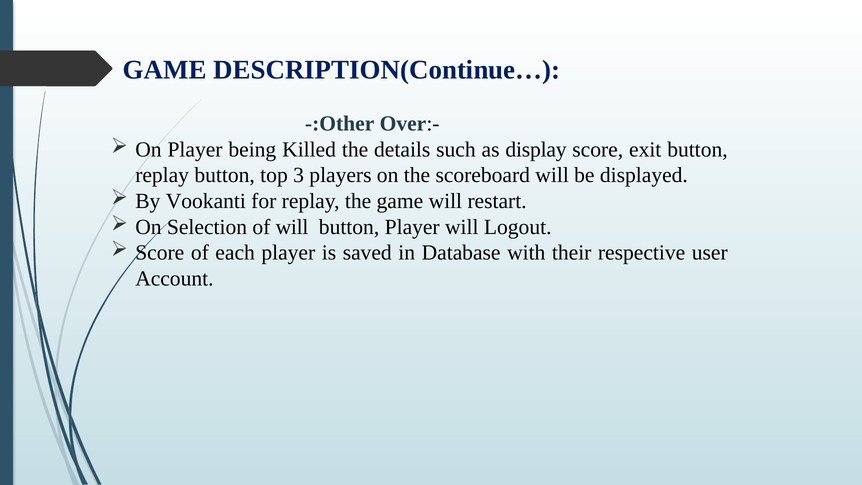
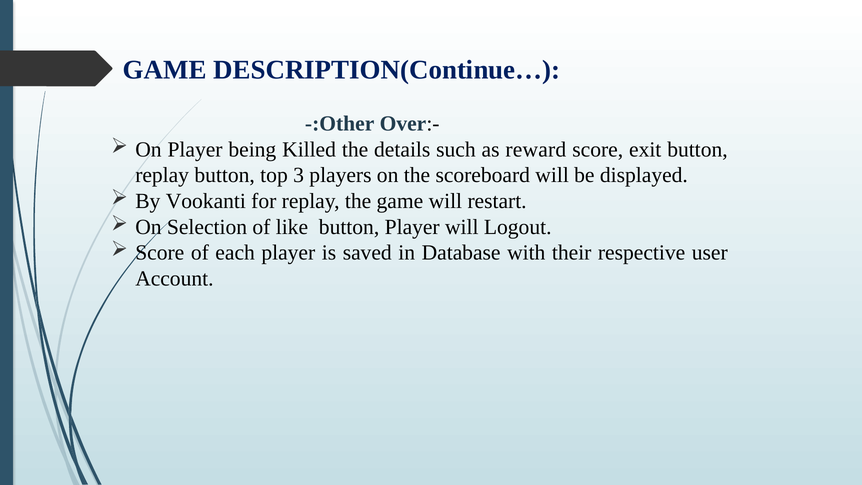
display: display -> reward (536, 149)
of will: will -> like (292, 227)
